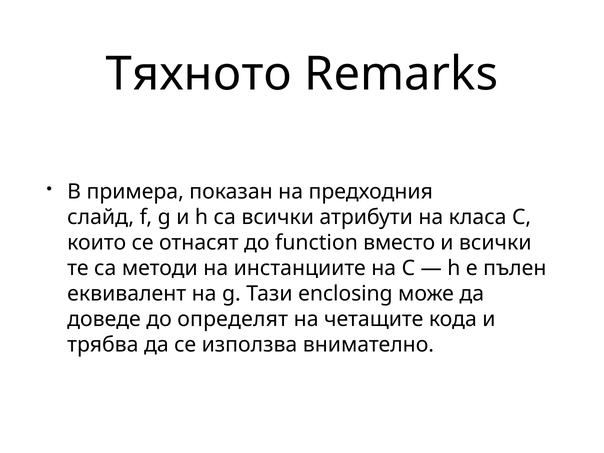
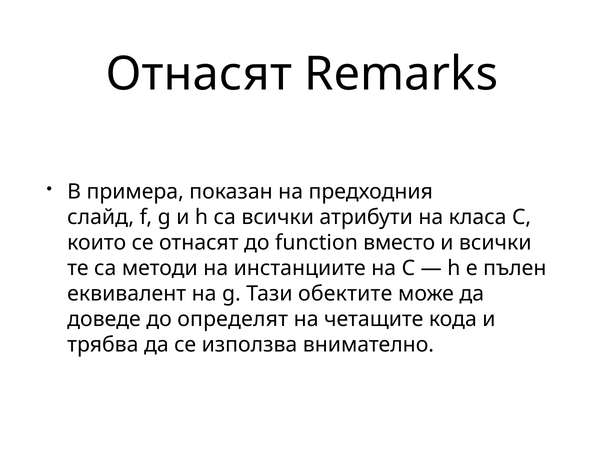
Тяхното: Тяхното -> Отнасят (199, 74)
enclosing: enclosing -> обектите (345, 294)
